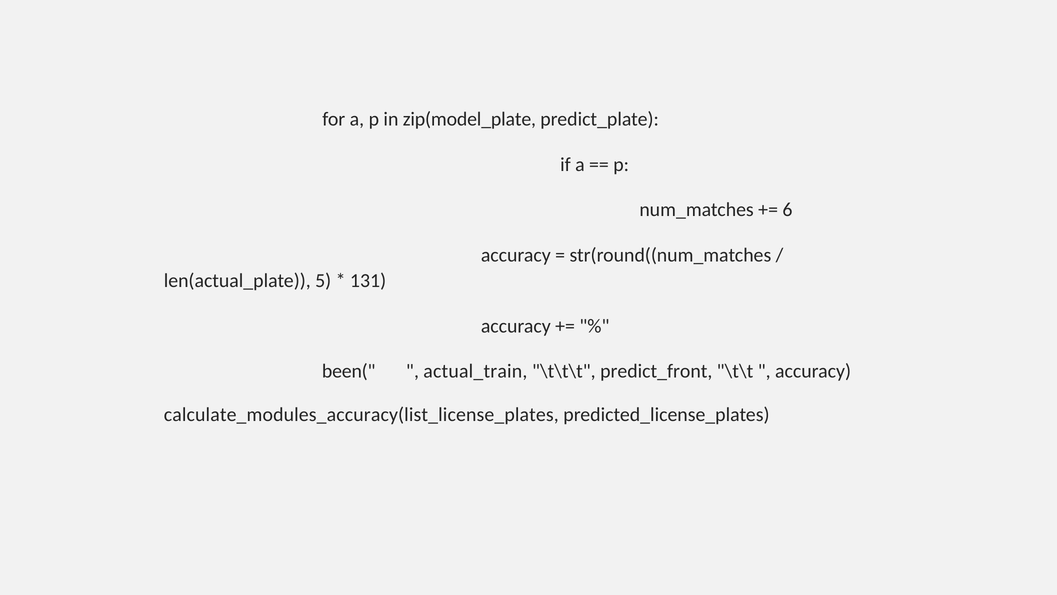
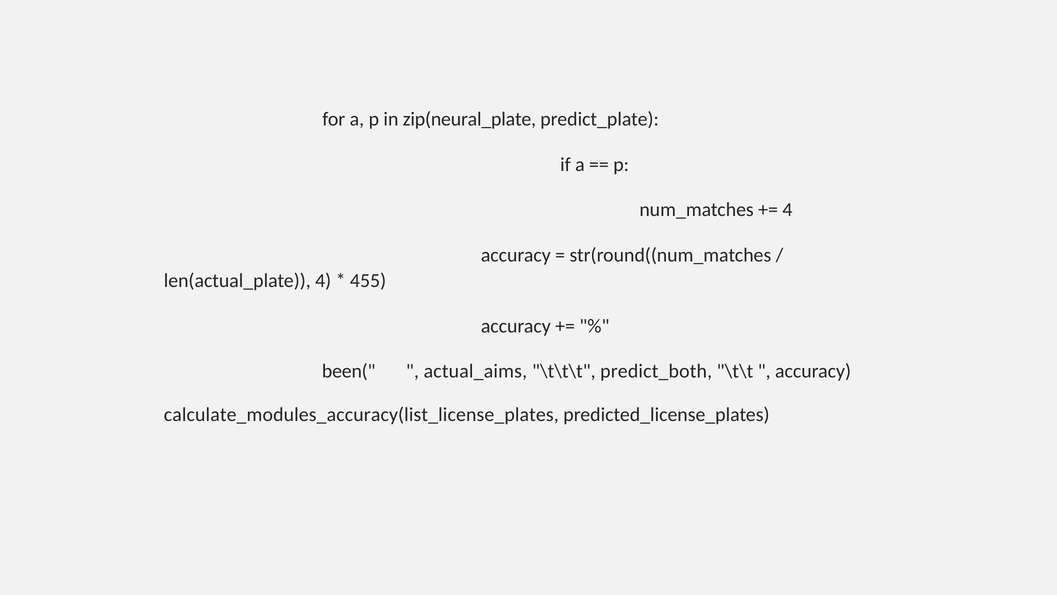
zip(model_plate: zip(model_plate -> zip(neural_plate (469, 119)
6: 6 -> 4 (787, 210)
len(actual_plate 5: 5 -> 4 (323, 280)
131: 131 -> 455 (368, 280)
actual_train: actual_train -> actual_aims (475, 371)
predict_front: predict_front -> predict_both (656, 371)
